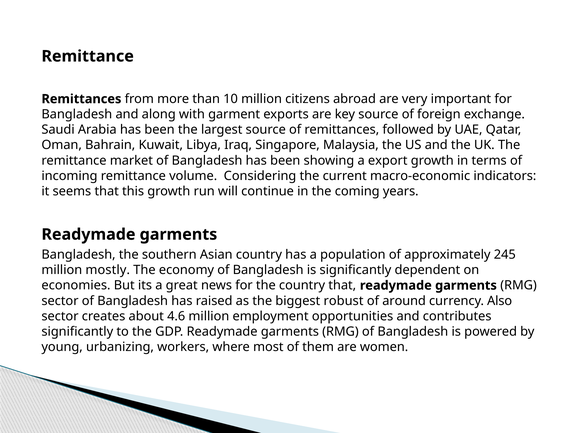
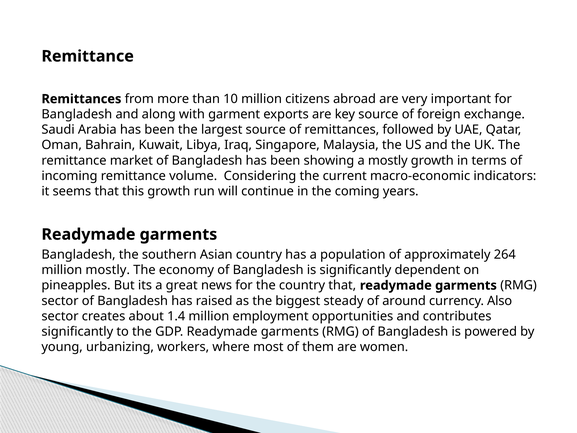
a export: export -> mostly (388, 160)
245: 245 -> 264 (505, 255)
economies: economies -> pineapples (76, 285)
robust: robust -> steady (344, 301)
4.6: 4.6 -> 1.4 (176, 316)
